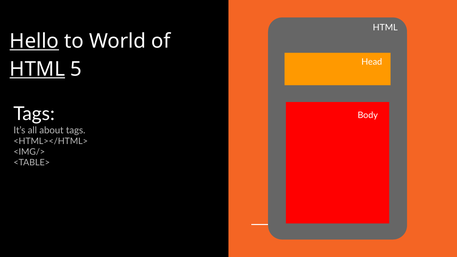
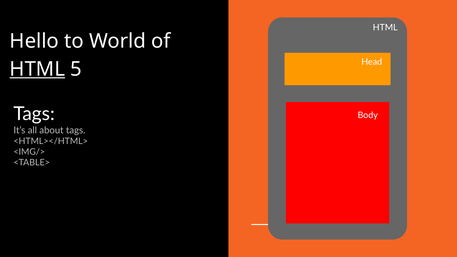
Hello underline: present -> none (34, 41)
